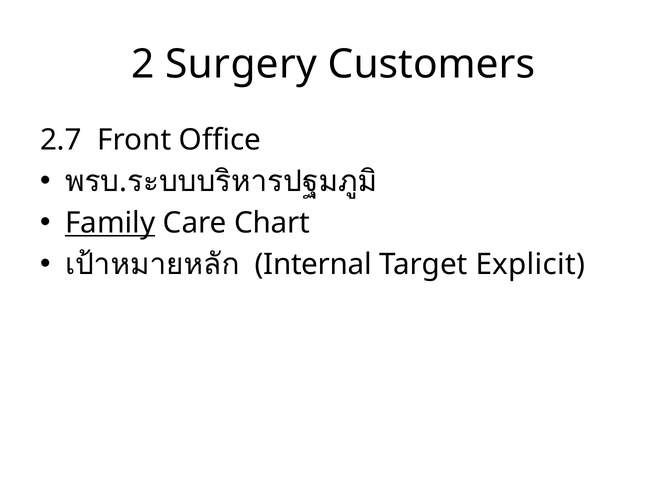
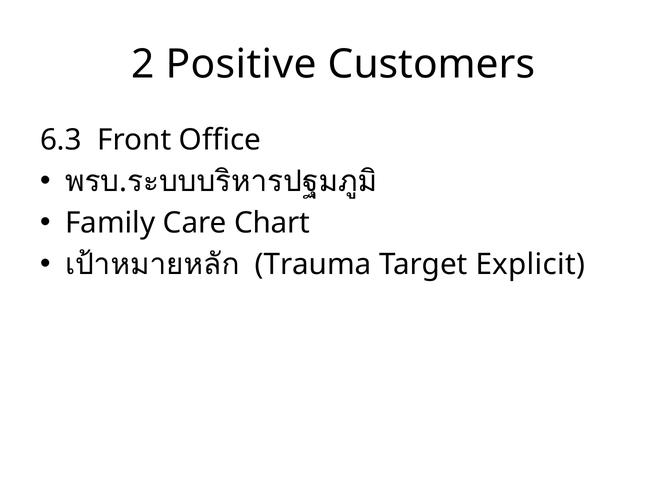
Surgery: Surgery -> Positive (241, 65)
2.7: 2.7 -> 6.3 (61, 140)
Family underline: present -> none (110, 223)
Internal: Internal -> Trauma (313, 265)
